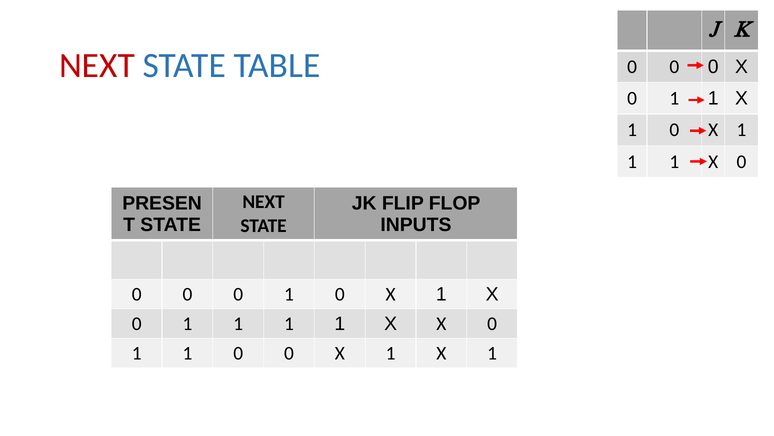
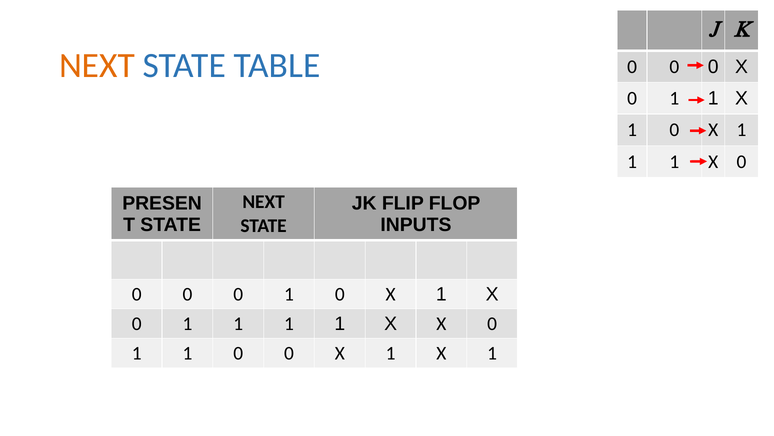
NEXT colour: red -> orange (97, 65)
